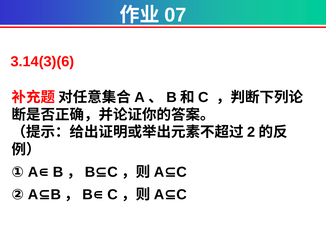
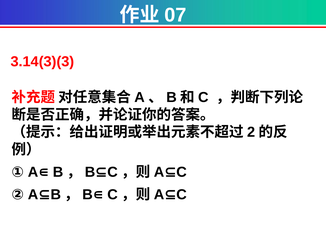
3.14(3)(6: 3.14(3)(6 -> 3.14(3)(3 (42, 62)
